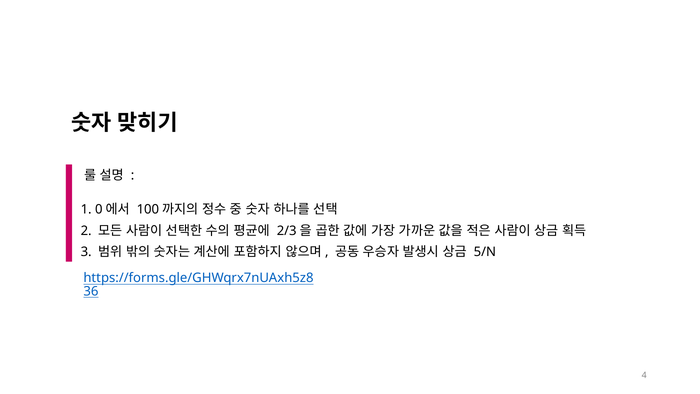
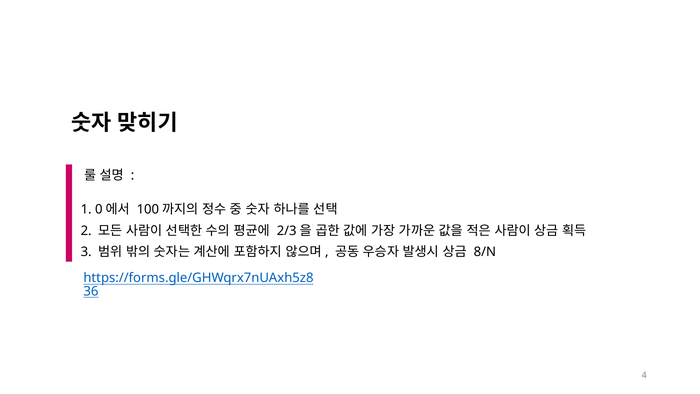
5/N: 5/N -> 8/N (485, 252)
